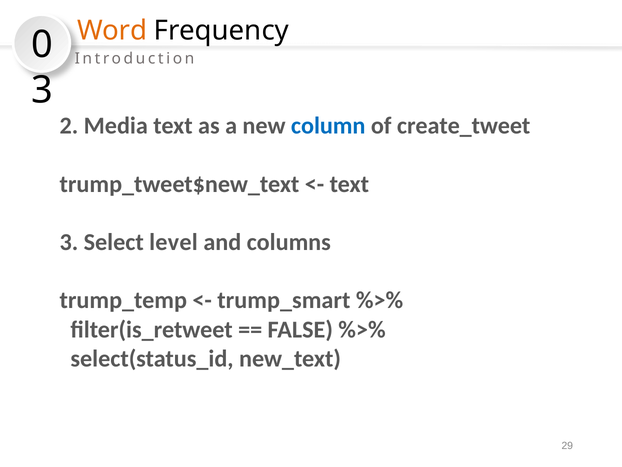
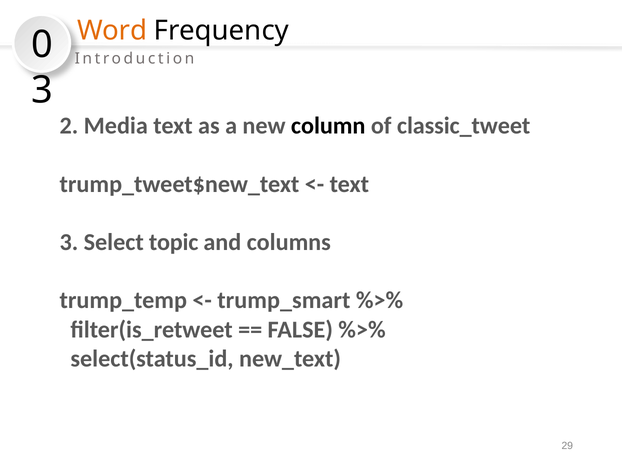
column colour: blue -> black (328, 126)
create_tweet: create_tweet -> classic_tweet (464, 126)
level: level -> topic (174, 242)
